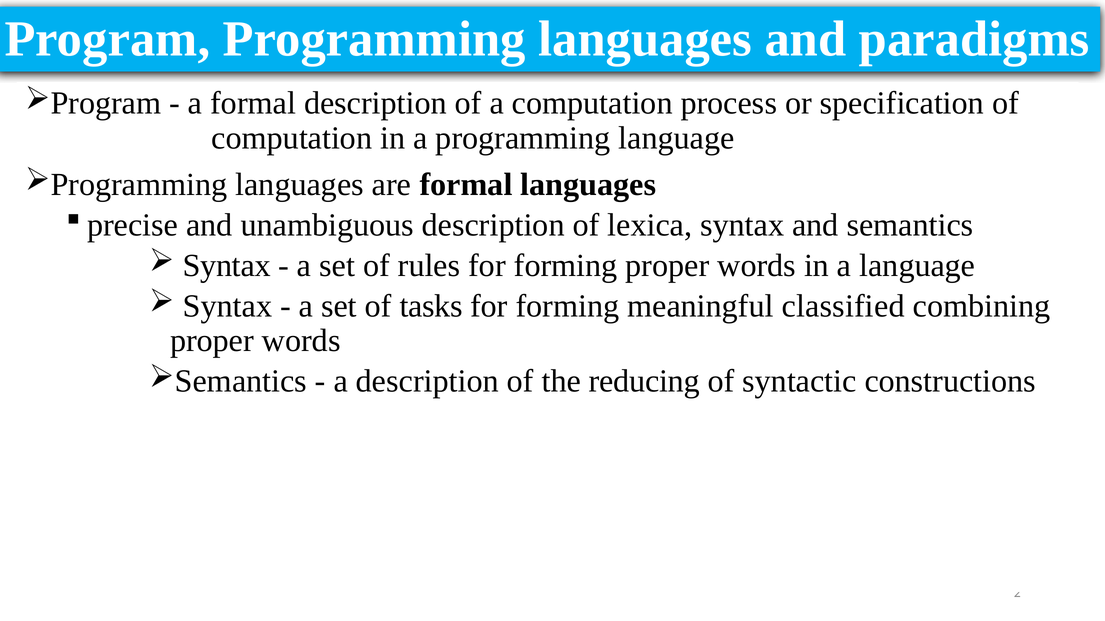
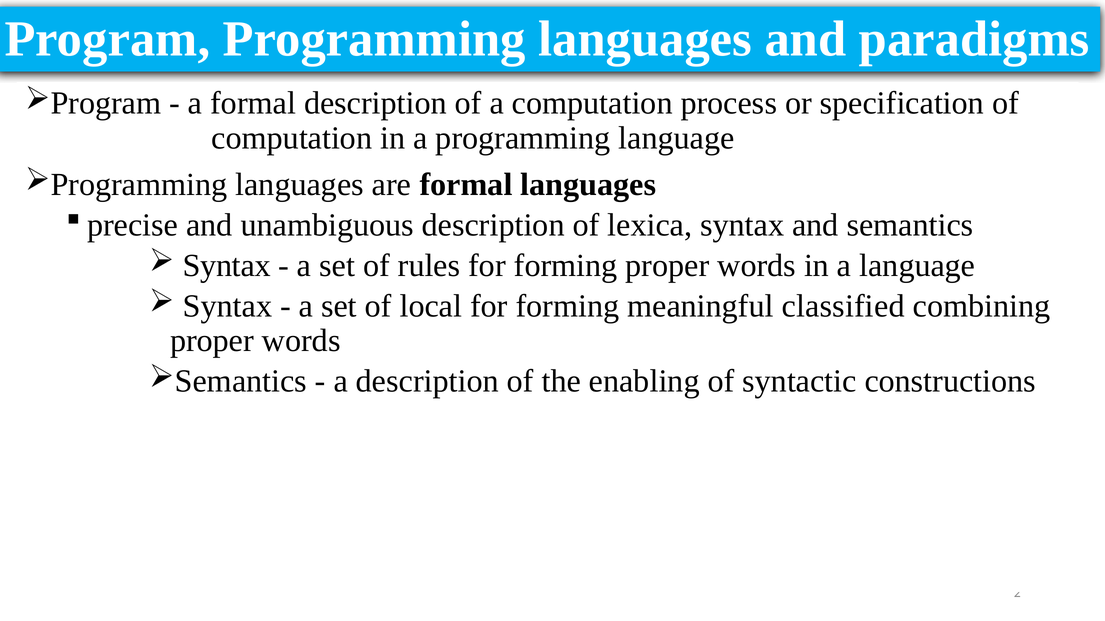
tasks: tasks -> local (431, 306)
reducing: reducing -> enabling (644, 382)
